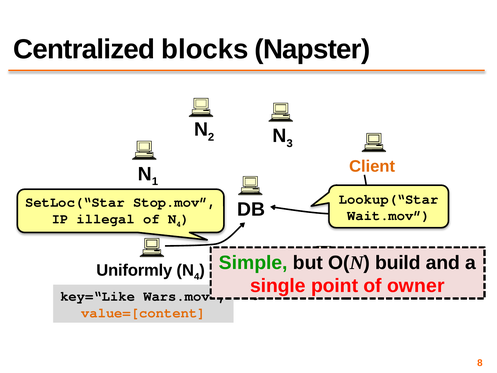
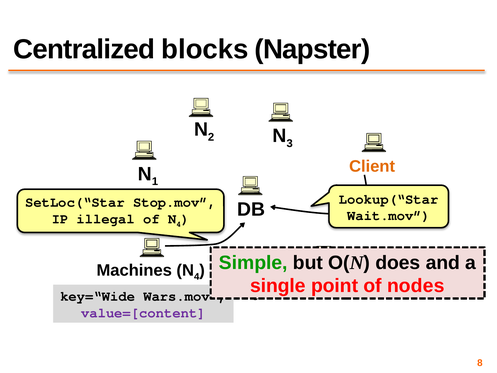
build: build -> does (398, 262)
Uniformly: Uniformly -> Machines (134, 270)
owner: owner -> nodes (416, 286)
key=“Like: key=“Like -> key=“Wide (98, 296)
value=[content colour: orange -> purple (143, 313)
